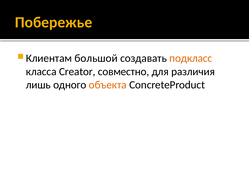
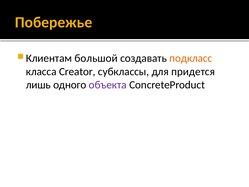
совместно: совместно -> субклассы (124, 72)
различия: различия -> придется (193, 72)
объекта colour: orange -> purple (108, 85)
